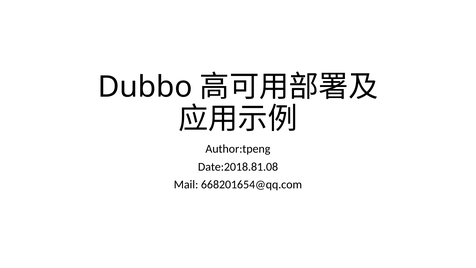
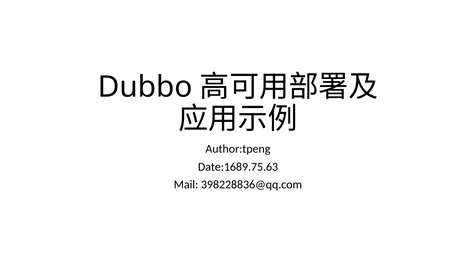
Date:2018.81.08: Date:2018.81.08 -> Date:1689.75.63 (238, 167)
668201654@qq.com: 668201654@qq.com -> 398228836@qq.com (252, 184)
